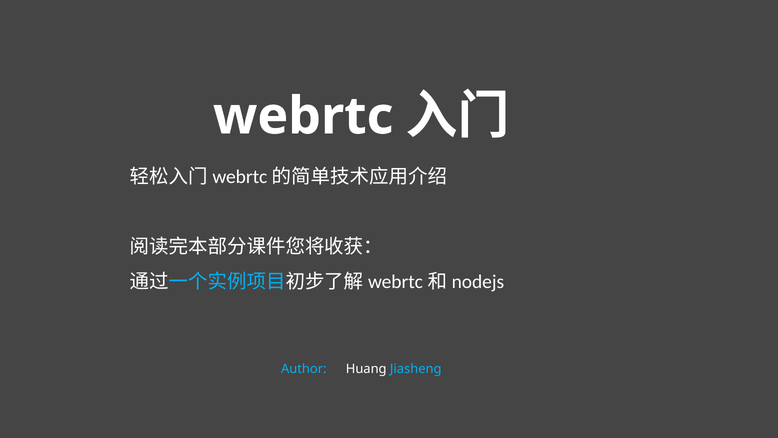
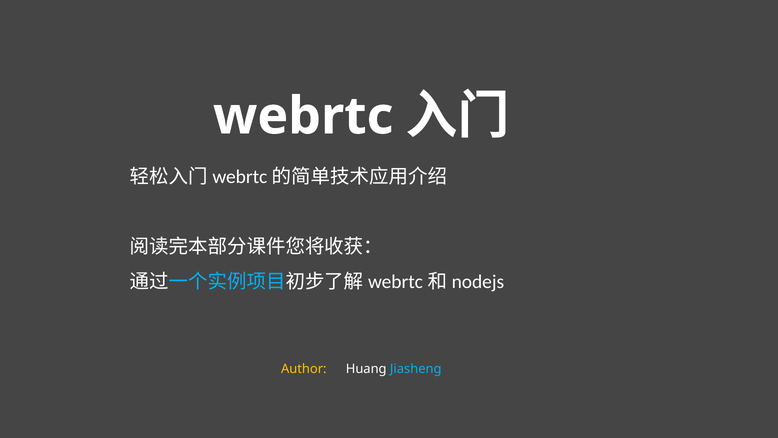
Author colour: light blue -> yellow (304, 368)
